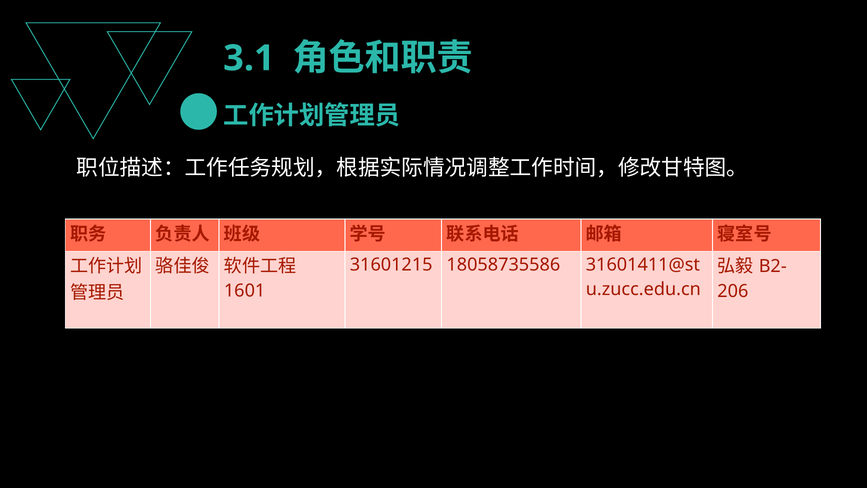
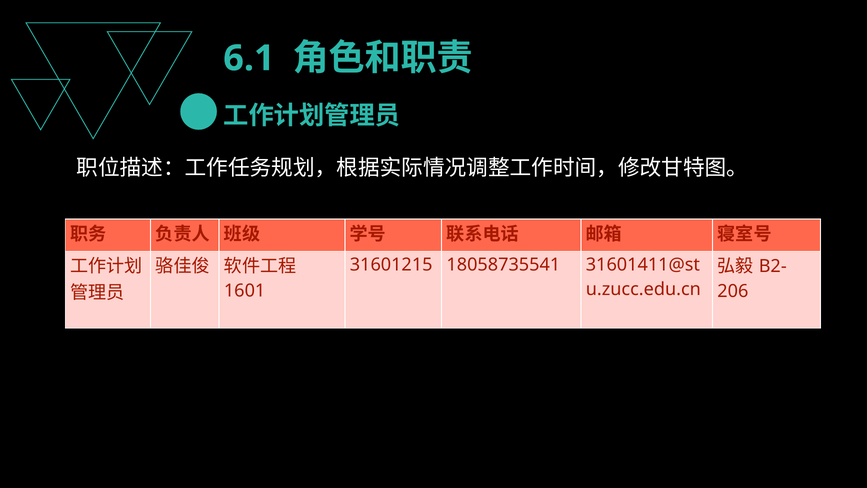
3.1: 3.1 -> 6.1 (249, 58)
18058735586: 18058735586 -> 18058735541 (503, 264)
